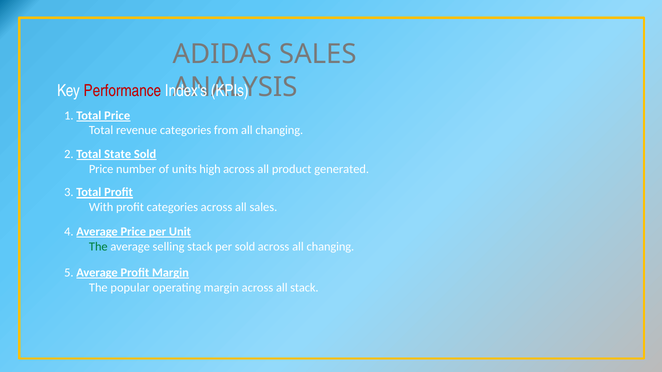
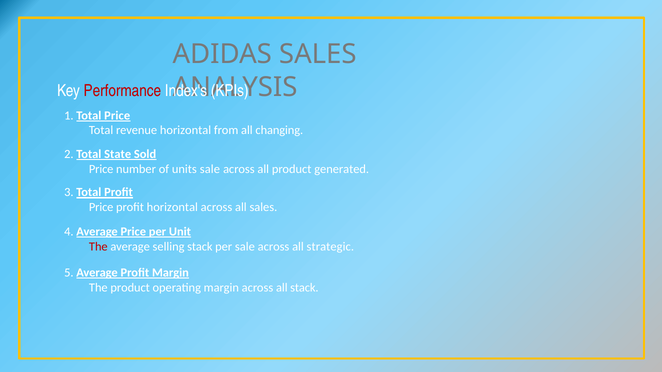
revenue categories: categories -> horizontal (186, 131)
units high: high -> sale (210, 169)
With: With -> Price (101, 207)
profit categories: categories -> horizontal (172, 207)
The colour: green -> red (98, 247)
per sold: sold -> sale (245, 247)
across all changing: changing -> strategic (330, 247)
The popular: popular -> product (130, 288)
